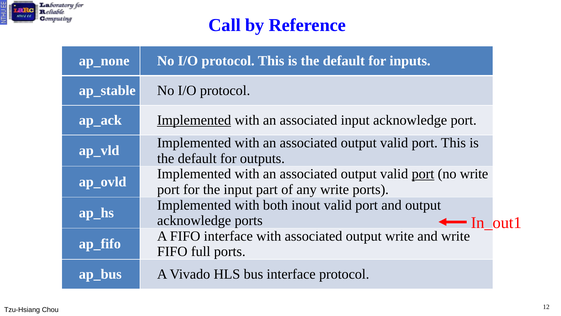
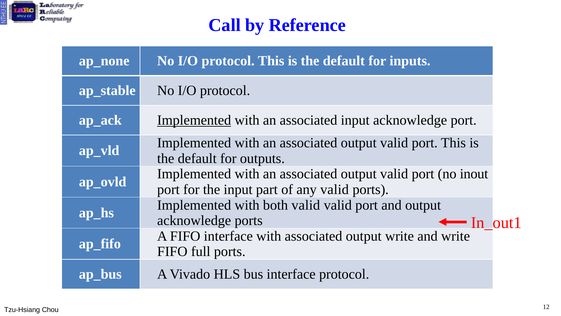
port underline: present -> none (423, 174)
no write: write -> inout (474, 174)
any write: write -> valid (335, 189)
both inout: inout -> valid (306, 205)
